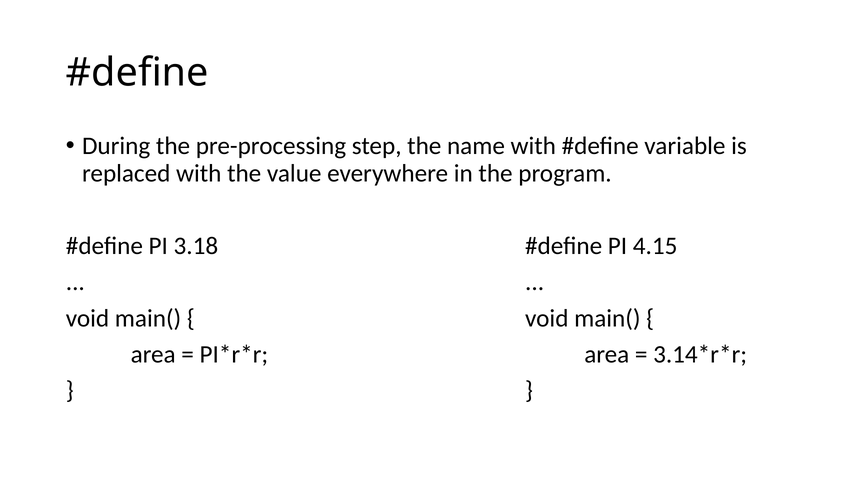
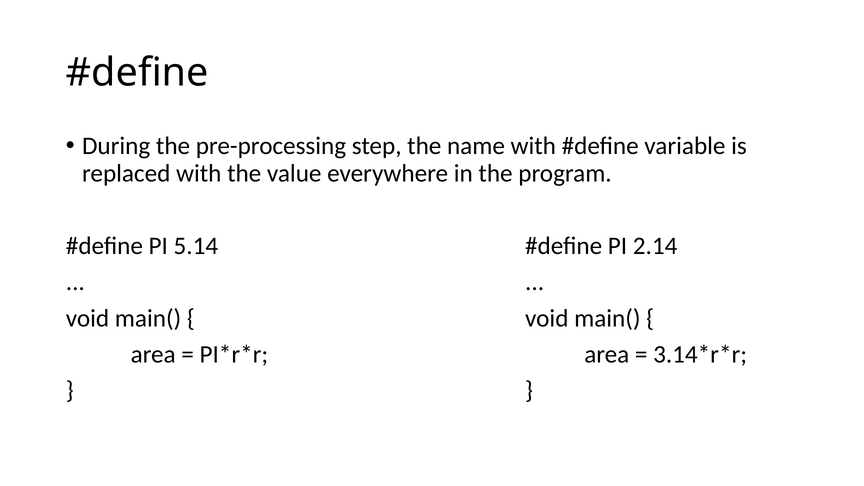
3.18: 3.18 -> 5.14 (196, 246)
4.15: 4.15 -> 2.14 (655, 246)
